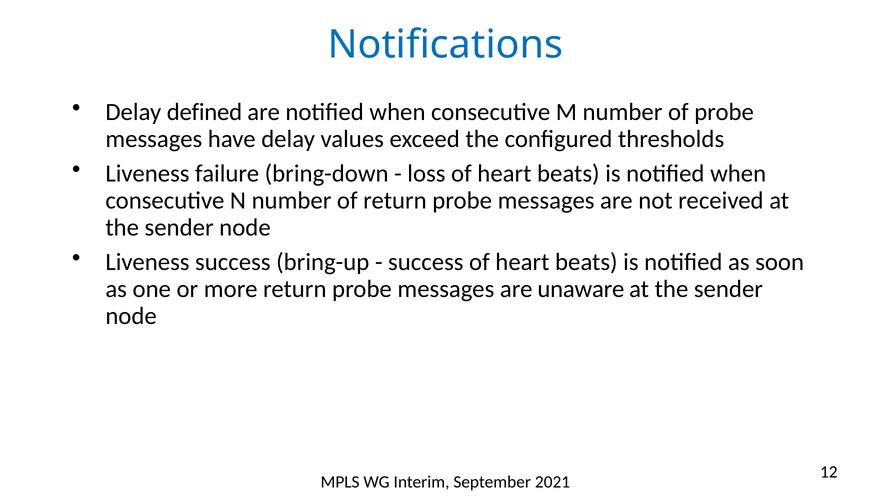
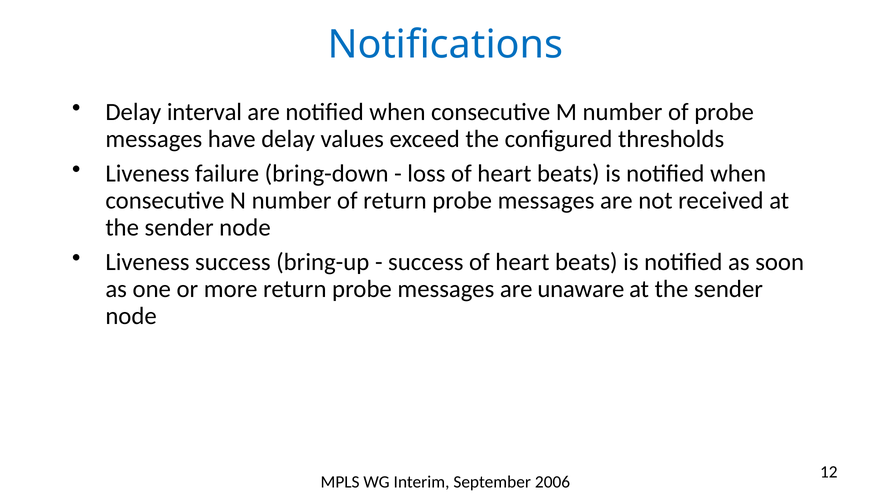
defined: defined -> interval (204, 112)
2021: 2021 -> 2006 (553, 482)
